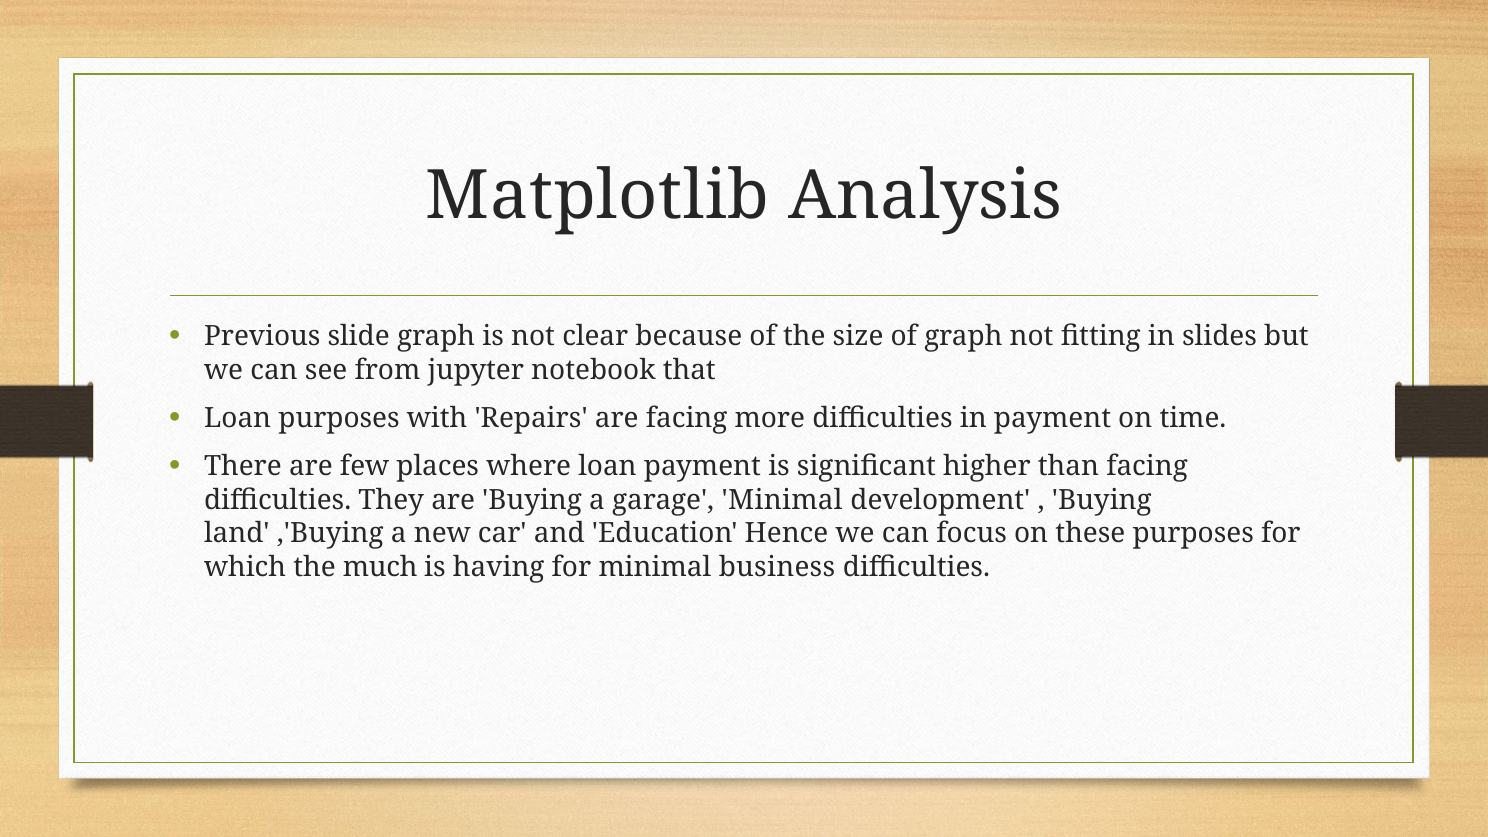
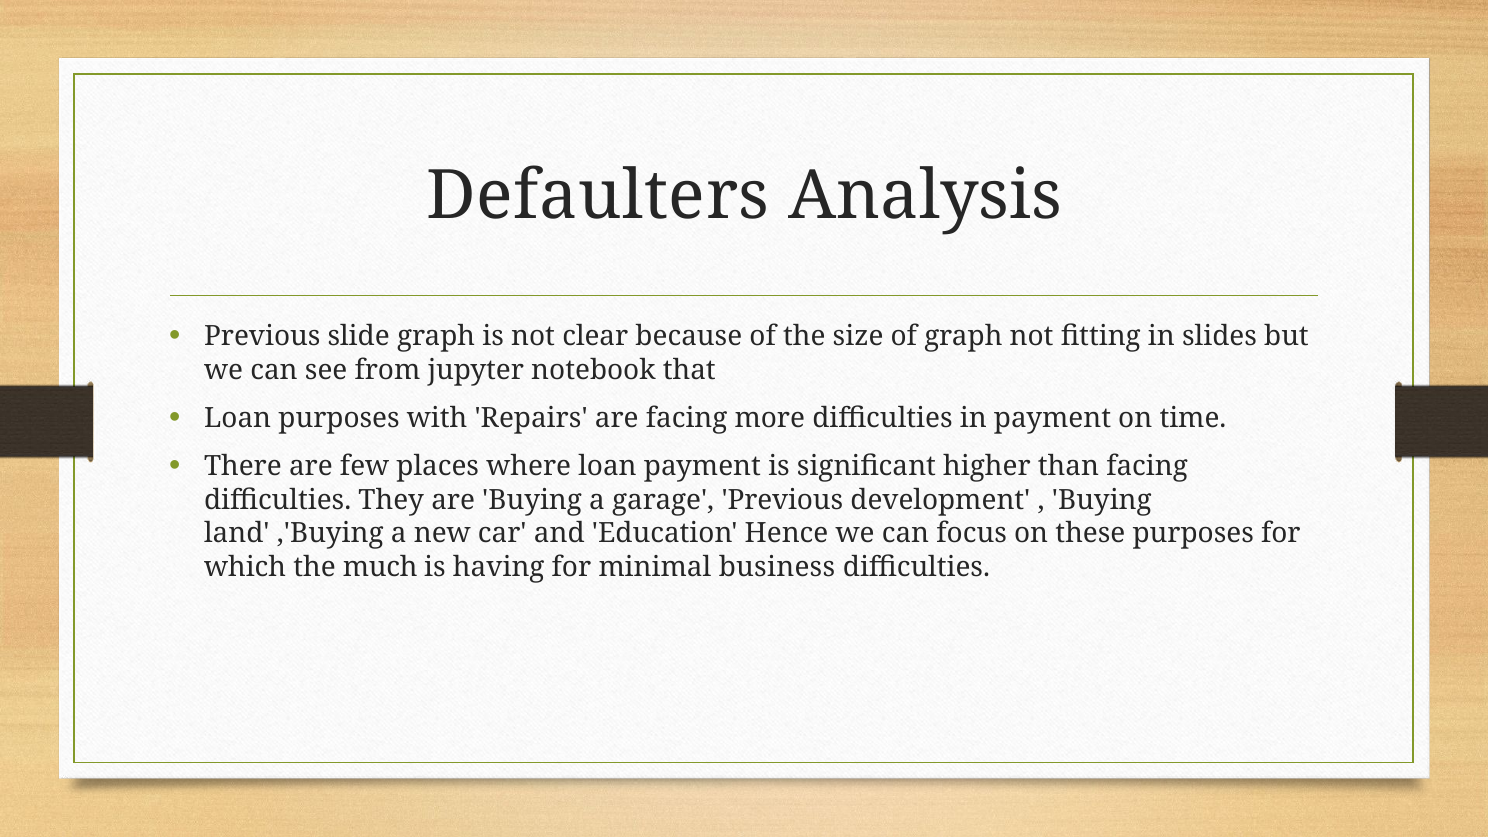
Matplotlib: Matplotlib -> Defaulters (598, 196)
garage Minimal: Minimal -> Previous (782, 500)
